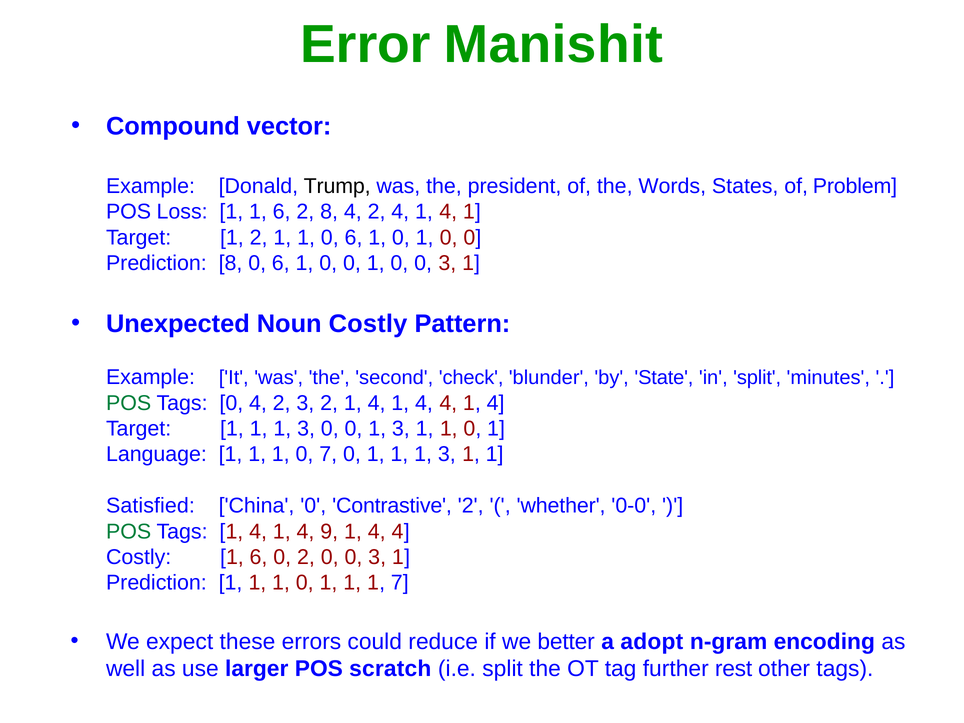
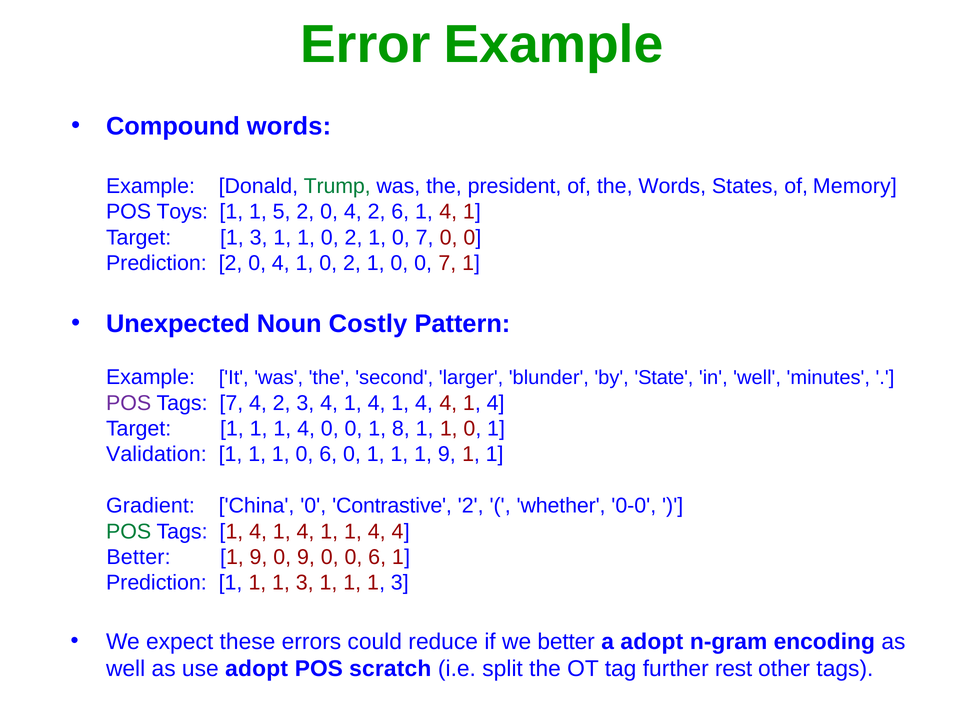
Error Manishit: Manishit -> Example (554, 45)
Compound vector: vector -> words (289, 126)
Trump colour: black -> green (337, 186)
Problem: Problem -> Memory (855, 186)
Loss: Loss -> Toys (182, 212)
1 1 6: 6 -> 5 (282, 212)
8: 8 -> 0 (329, 212)
2 4: 4 -> 6 (400, 212)
Target 1 2: 2 -> 3 (259, 238)
1 1 0 6: 6 -> 2 (354, 238)
1: 1 -> 7 (425, 238)
Prediction 8: 8 -> 2 (231, 263)
6: 6 -> 4 (281, 263)
0: 0 -> 2 (352, 263)
1 0 0 3: 3 -> 7 (447, 263)
check: check -> larger (471, 378)
in split: split -> well (757, 378)
POS colour: green -> purple (129, 403)
Tags 0: 0 -> 7 (231, 403)
3 2: 2 -> 4 (329, 403)
3: 3 -> 4 (306, 429)
0 1 3: 3 -> 8 (401, 429)
Language: Language -> Validation (156, 454)
1 0 7: 7 -> 6 (328, 454)
3: 3 -> 9 (447, 454)
Satisfied: Satisfied -> Gradient (150, 506)
9: 9 -> 1 (329, 531)
Costly: Costly -> Better (139, 557)
6: 6 -> 9 (259, 557)
0 2: 2 -> 9 (306, 557)
3: 3 -> 6 (377, 557)
0: 0 -> 3 (305, 583)
7: 7 -> 3 (400, 583)
use larger: larger -> adopt (257, 669)
